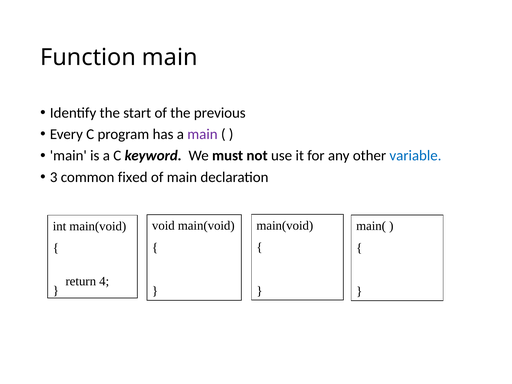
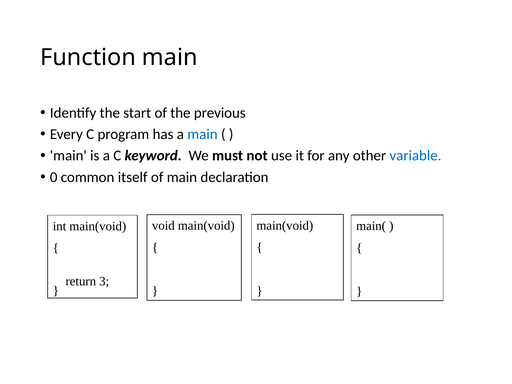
main colour: purple -> blue (202, 134)
3: 3 -> 0 (54, 177)
fixed: fixed -> itself (133, 177)
4: 4 -> 3 (104, 281)
